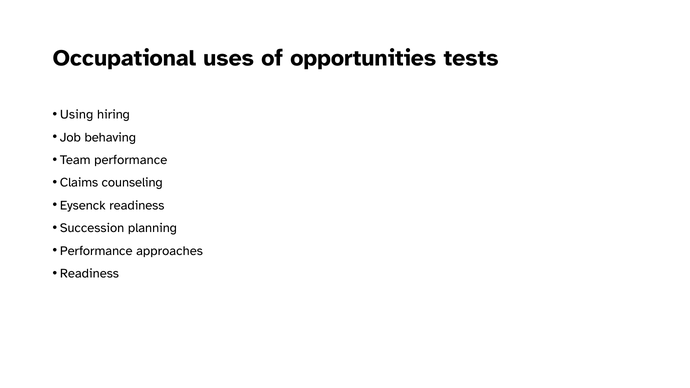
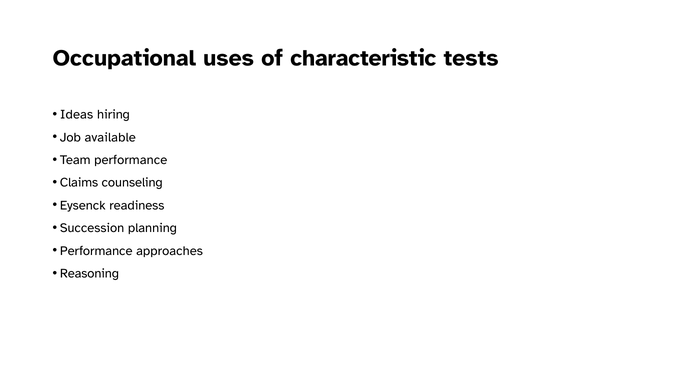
opportunities: opportunities -> characteristic (363, 58)
Using: Using -> Ideas (77, 115)
behaving: behaving -> available (110, 137)
Readiness: Readiness -> Reasoning (89, 274)
